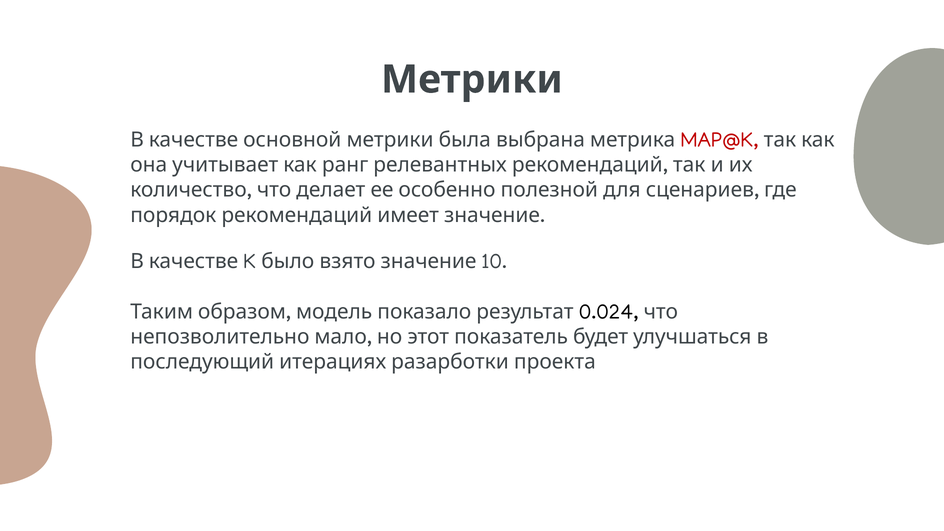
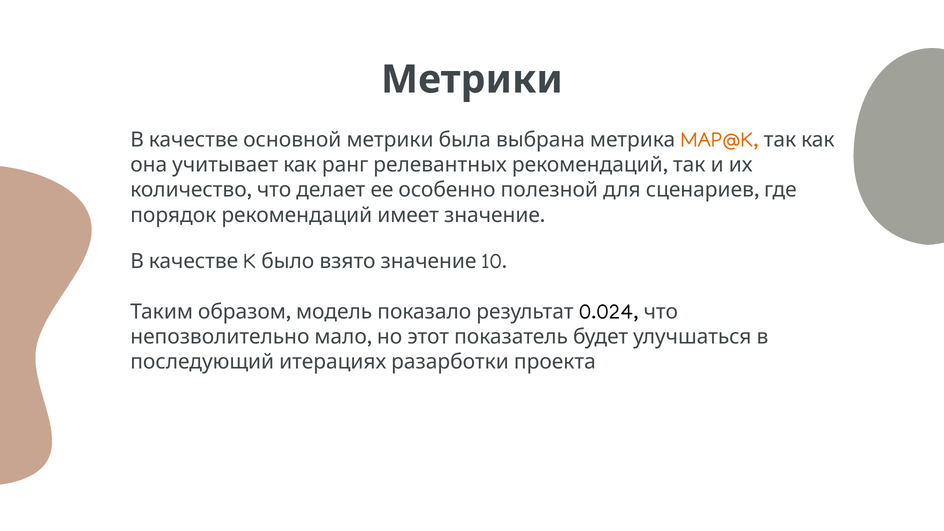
MAP@K colour: red -> orange (720, 140)
